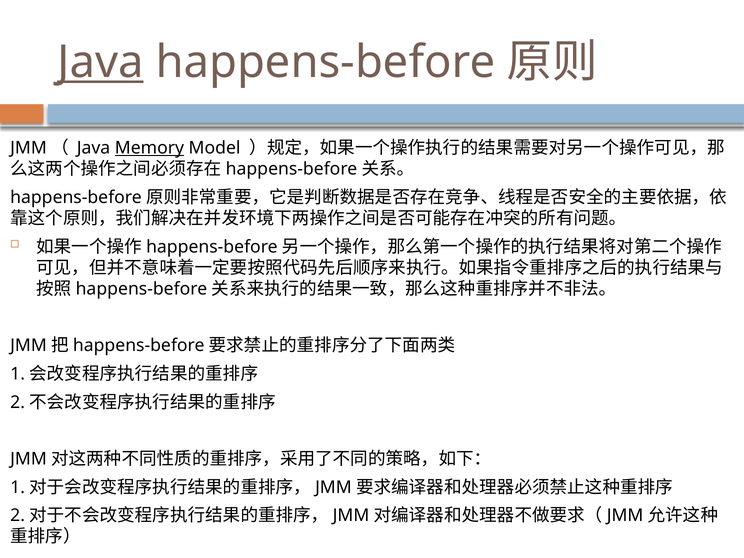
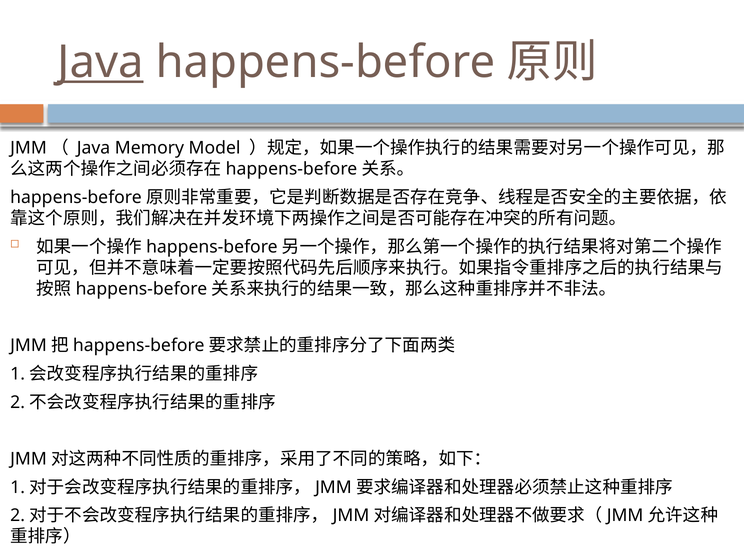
Memory underline: present -> none (149, 148)
